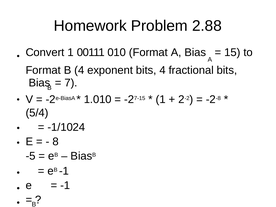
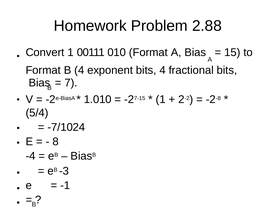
-1/1024: -1/1024 -> -7/1024 (66, 127)
-5: -5 -> -4 (31, 156)
B -1: -1 -> -3 (64, 171)
